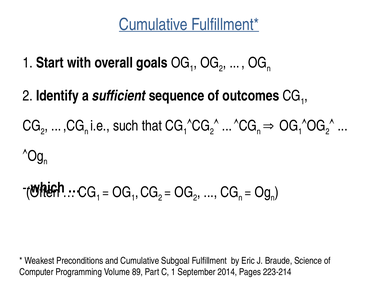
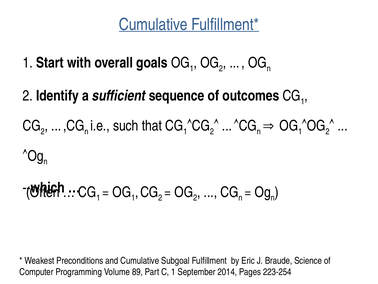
223-214: 223-214 -> 223-254 (277, 272)
